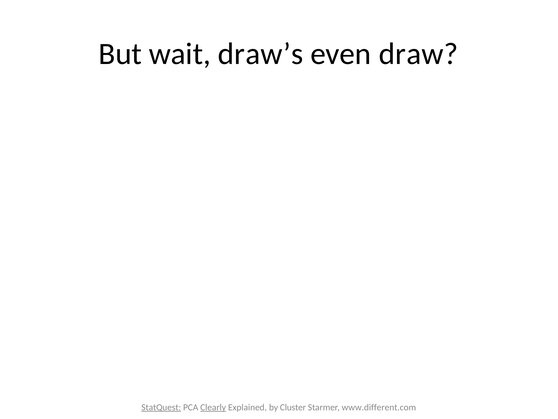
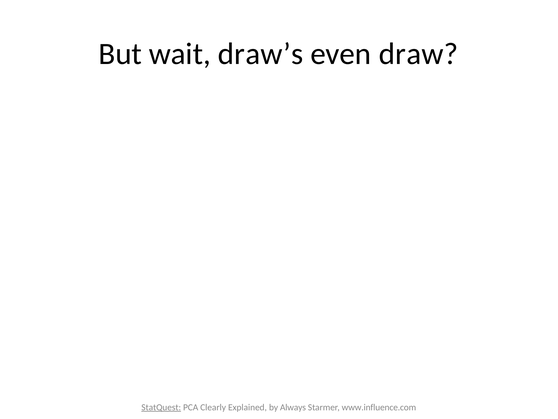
Clearly underline: present -> none (213, 407)
Cluster: Cluster -> Always (293, 407)
www.different.com: www.different.com -> www.influence.com (379, 407)
